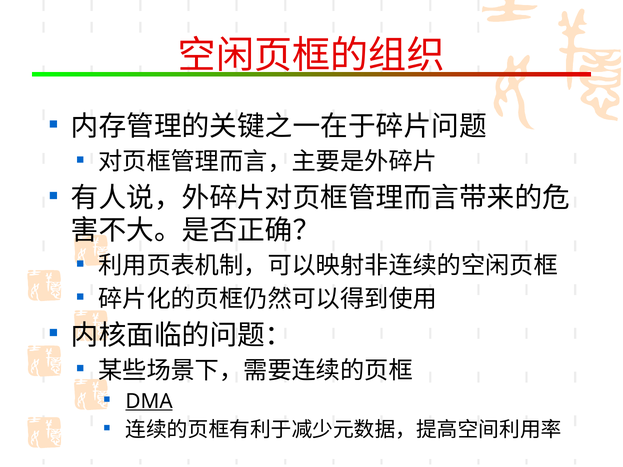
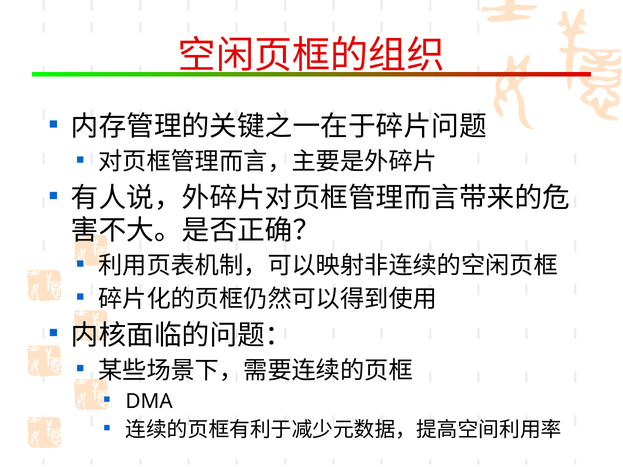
DMA underline: present -> none (149, 401)
